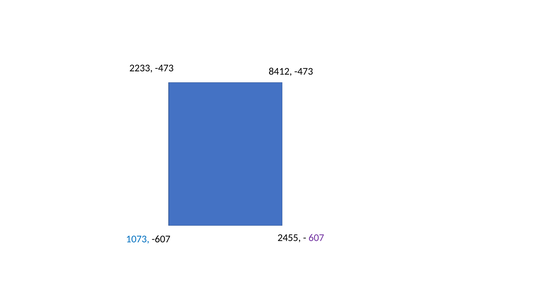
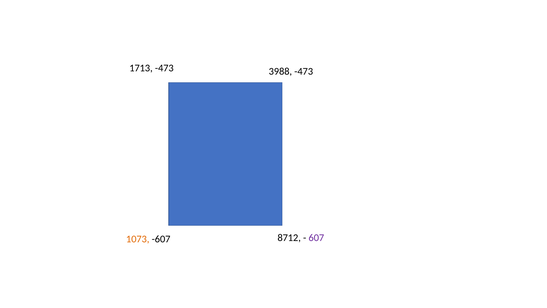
2233: 2233 -> 1713 (141, 68)
8412: 8412 -> 3988 (280, 71)
1073 colour: blue -> orange (138, 239)
2455: 2455 -> 8712 (289, 237)
